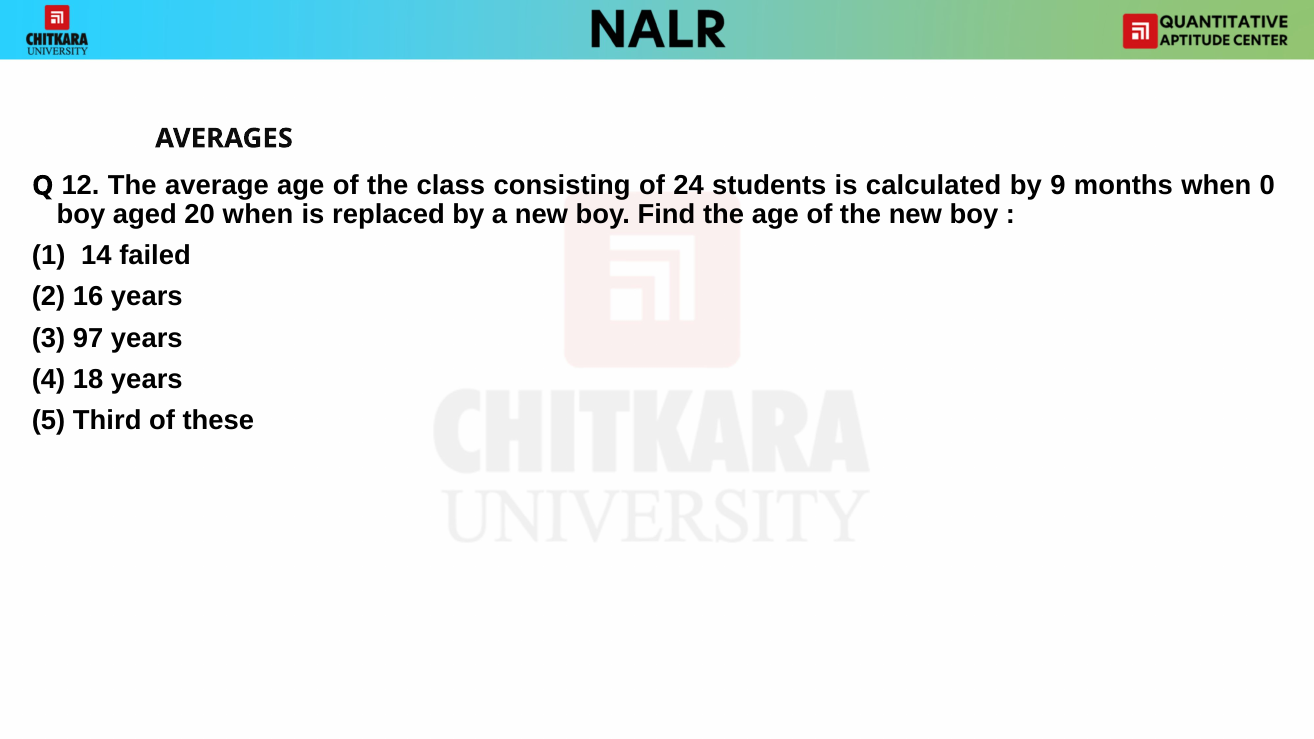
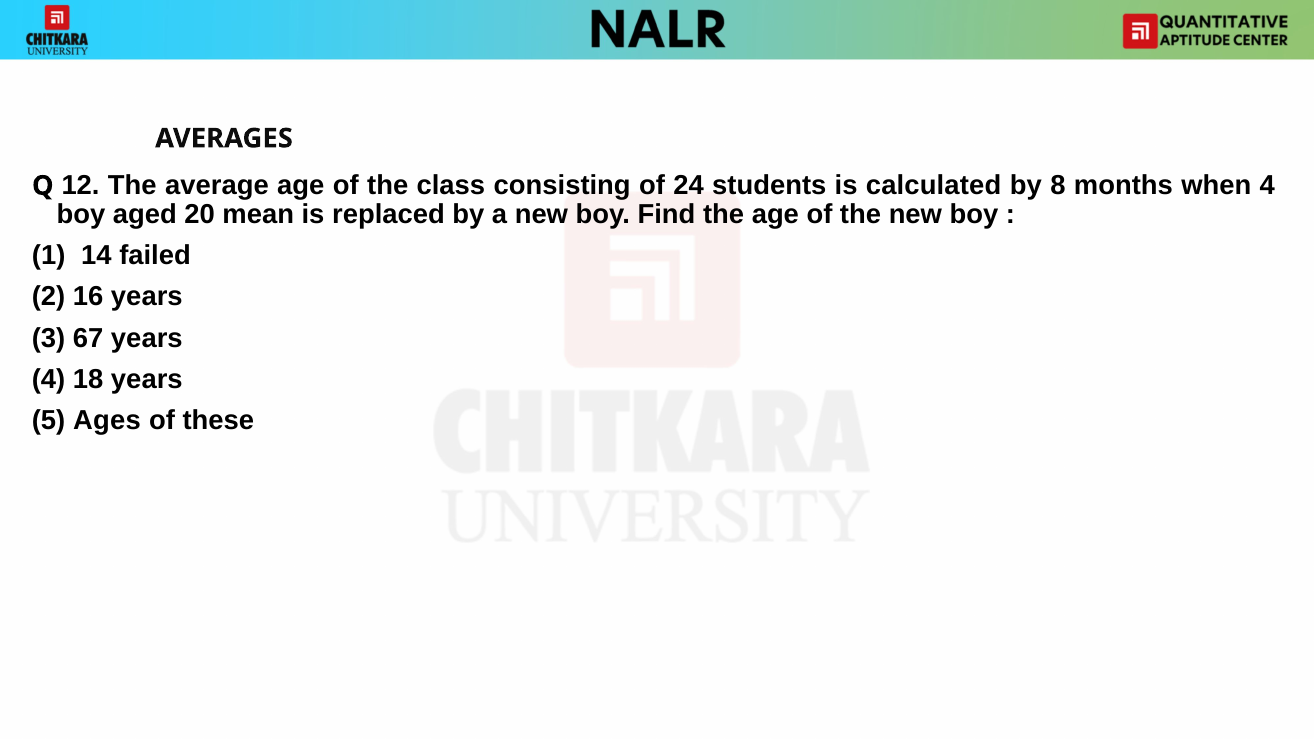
9: 9 -> 8 (1058, 186)
when 0: 0 -> 4 (1267, 186)
20 when: when -> mean (258, 215)
97: 97 -> 67 (88, 338)
Third: Third -> Ages (107, 420)
